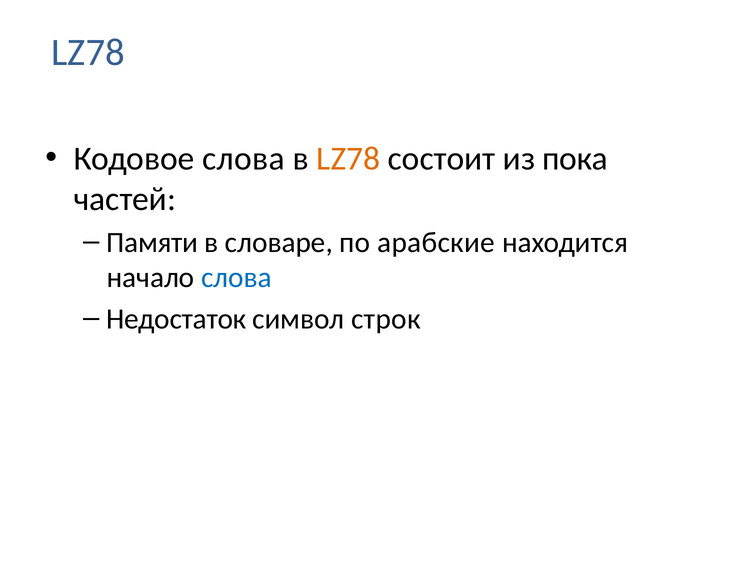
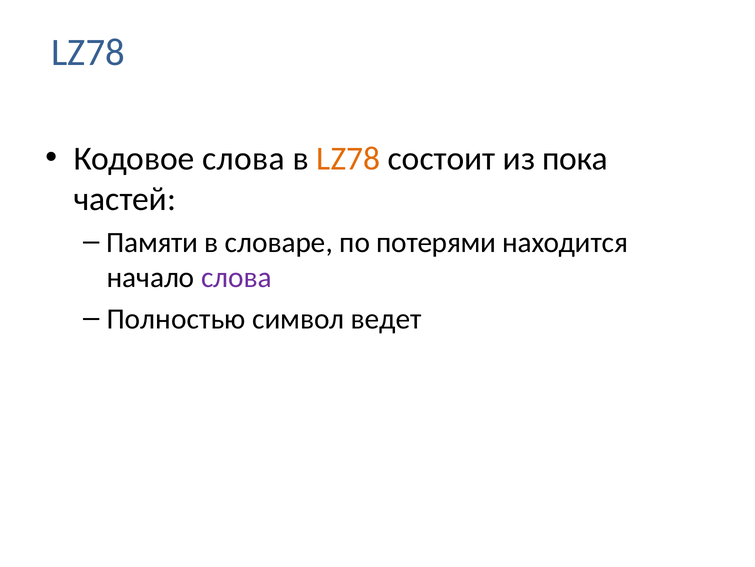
арабские: арабские -> потерями (436, 242)
слова colour: blue -> purple (237, 277)
Недостаток: Недостаток -> Полностью (176, 318)
строк: строк -> ведет (386, 318)
